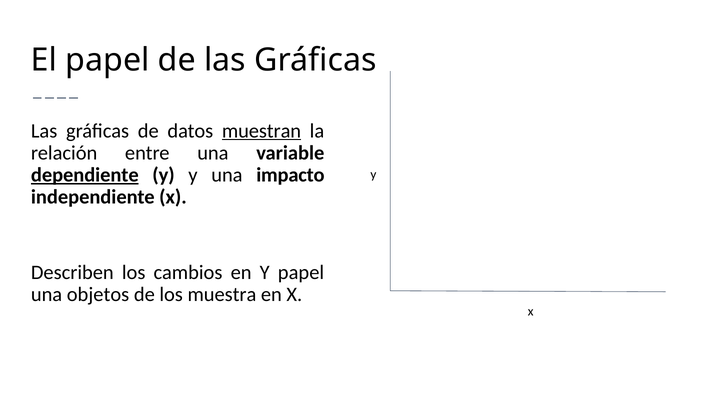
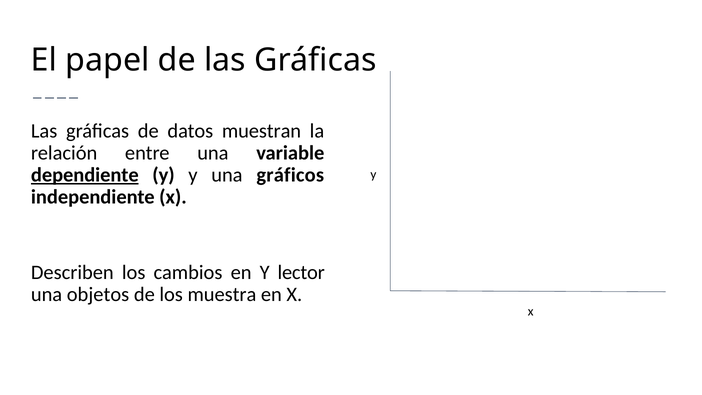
muestran underline: present -> none (262, 131)
impacto: impacto -> gráficos (290, 175)
Y papel: papel -> lector (301, 272)
